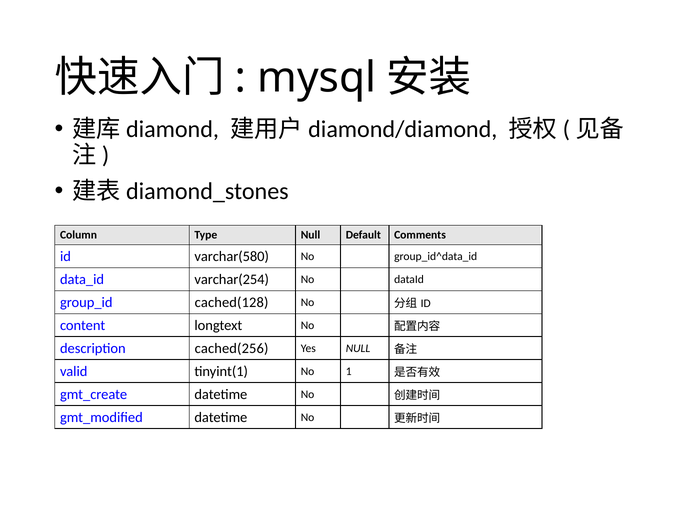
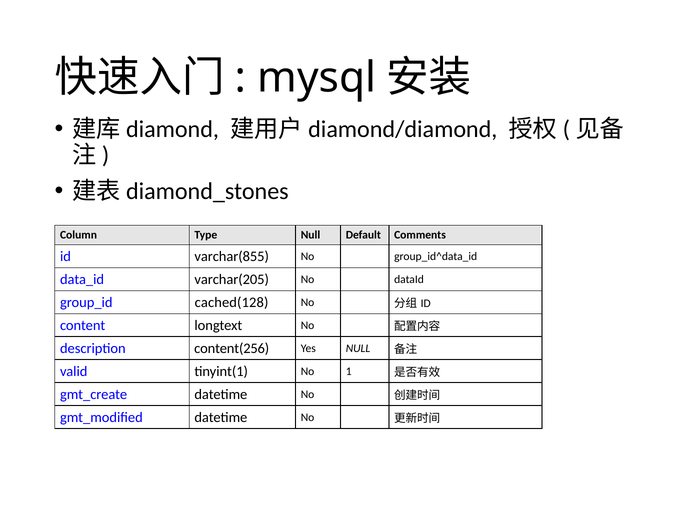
varchar(580: varchar(580 -> varchar(855 (232, 256)
varchar(254: varchar(254 -> varchar(205 (232, 279)
cached(256: cached(256 -> content(256 (232, 348)
